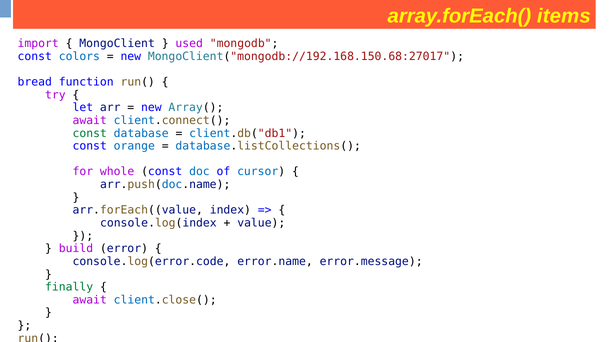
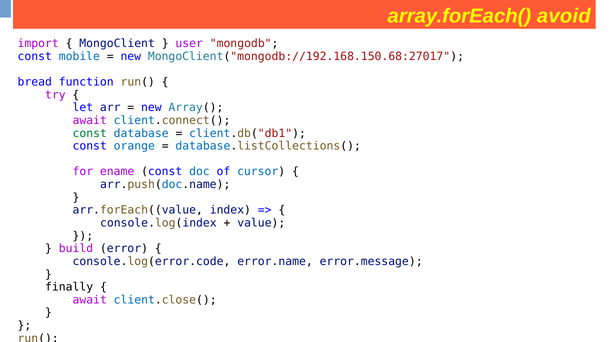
items: items -> avoid (564, 16)
used: used -> user (189, 44)
colors: colors -> mobile (79, 56)
whole: whole -> ename (117, 172)
finally colour: green -> black (69, 288)
